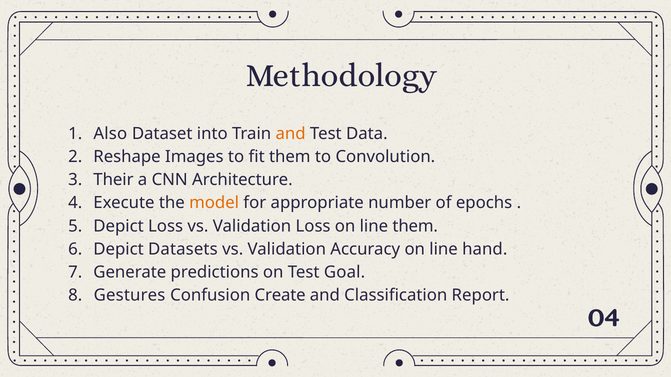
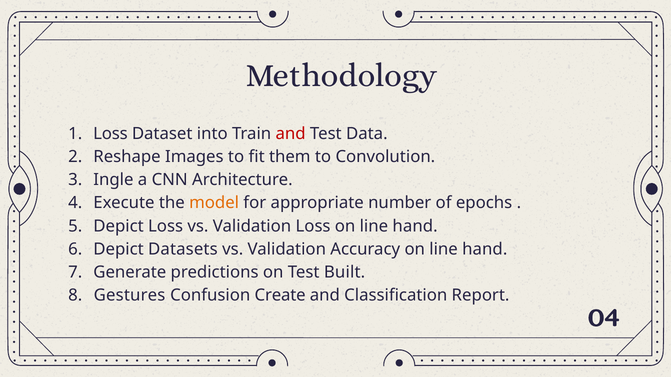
Also: Also -> Loss (111, 134)
and colour: orange -> red (291, 134)
Their: Their -> Ingle (113, 180)
Loss on line them: them -> hand (415, 226)
Goal: Goal -> Built (345, 273)
